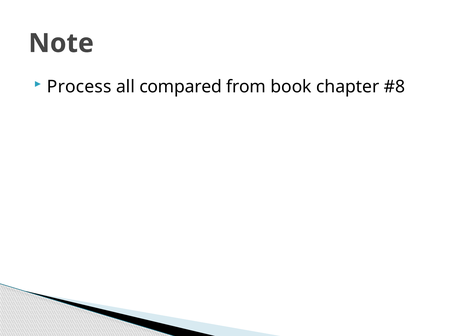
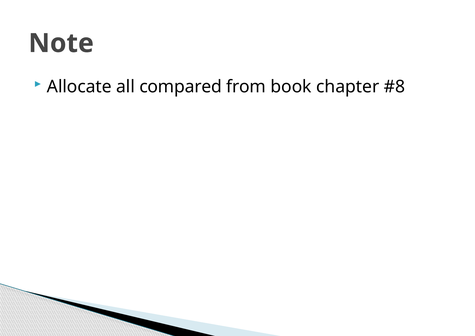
Process: Process -> Allocate (79, 87)
